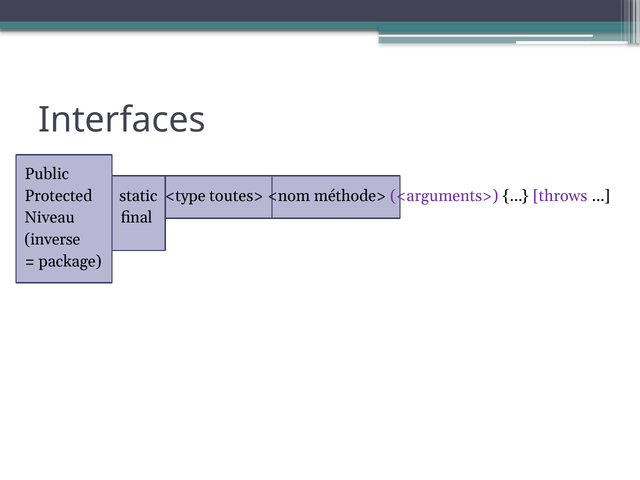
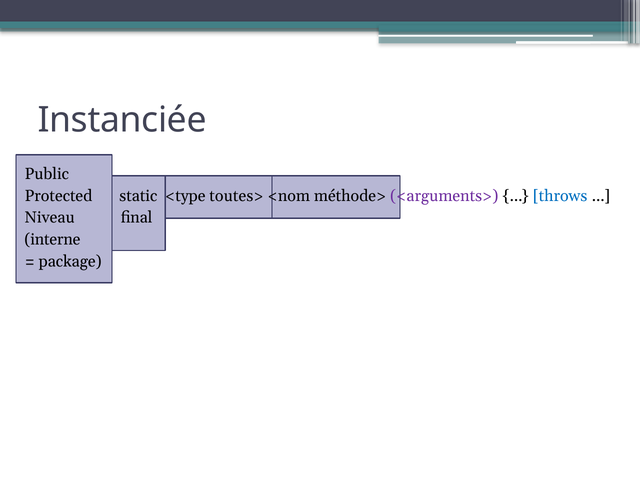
Interfaces: Interfaces -> Instanciée (122, 120)
throws colour: purple -> blue (560, 196)
inverse: inverse -> interne (52, 239)
